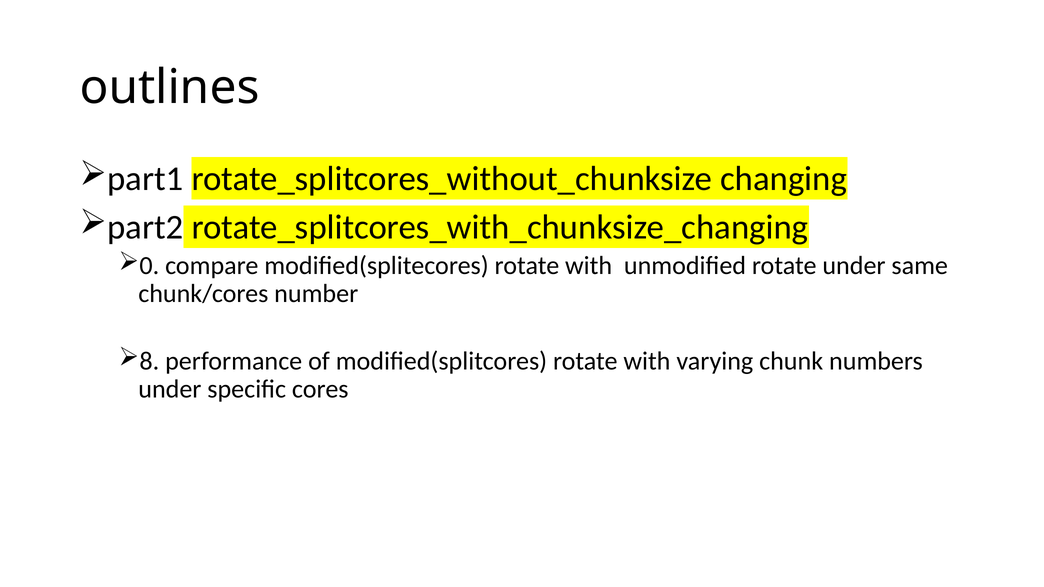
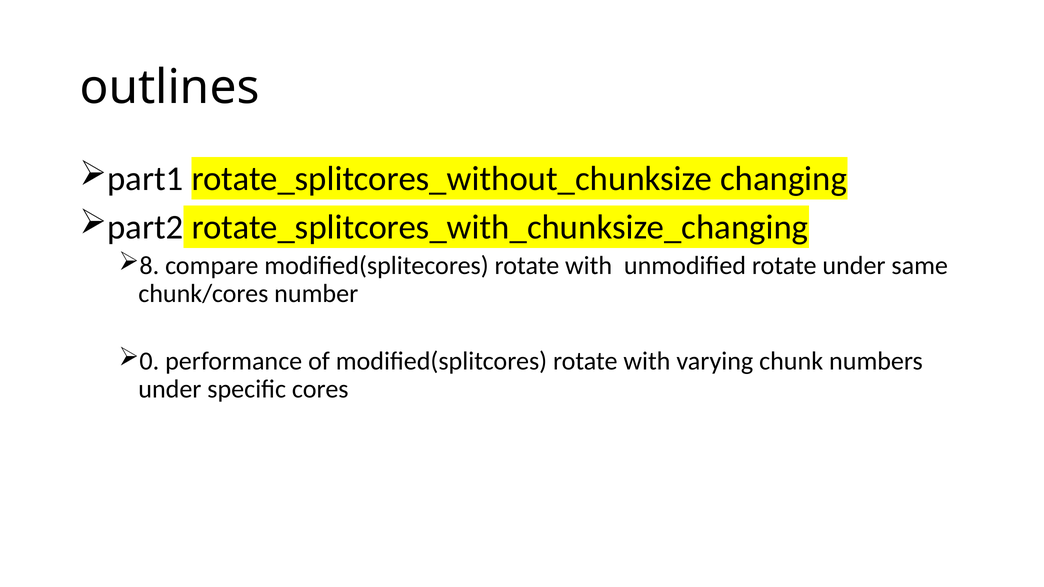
0: 0 -> 8 (149, 266)
8: 8 -> 0 (149, 361)
